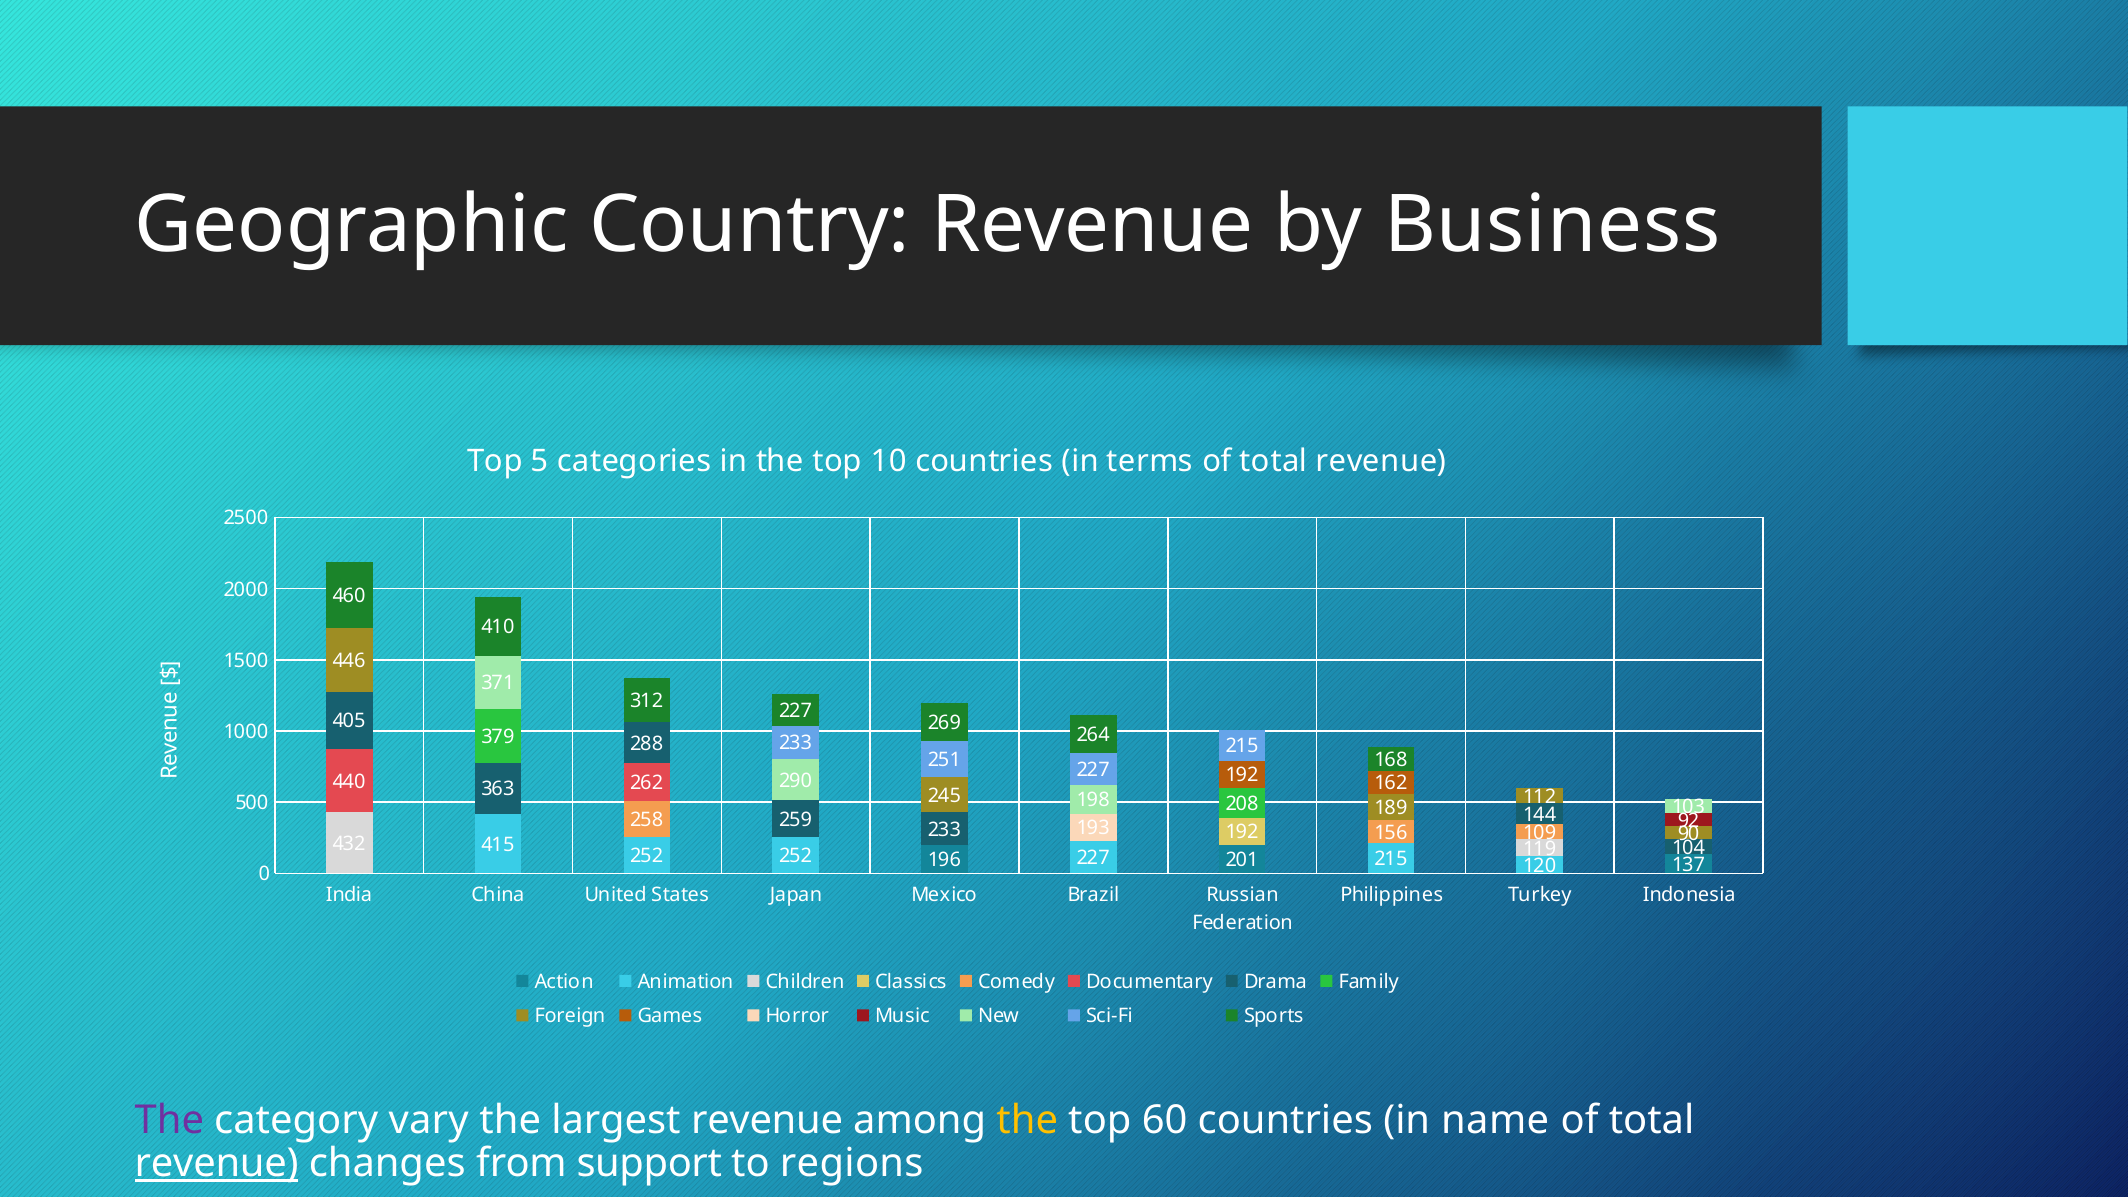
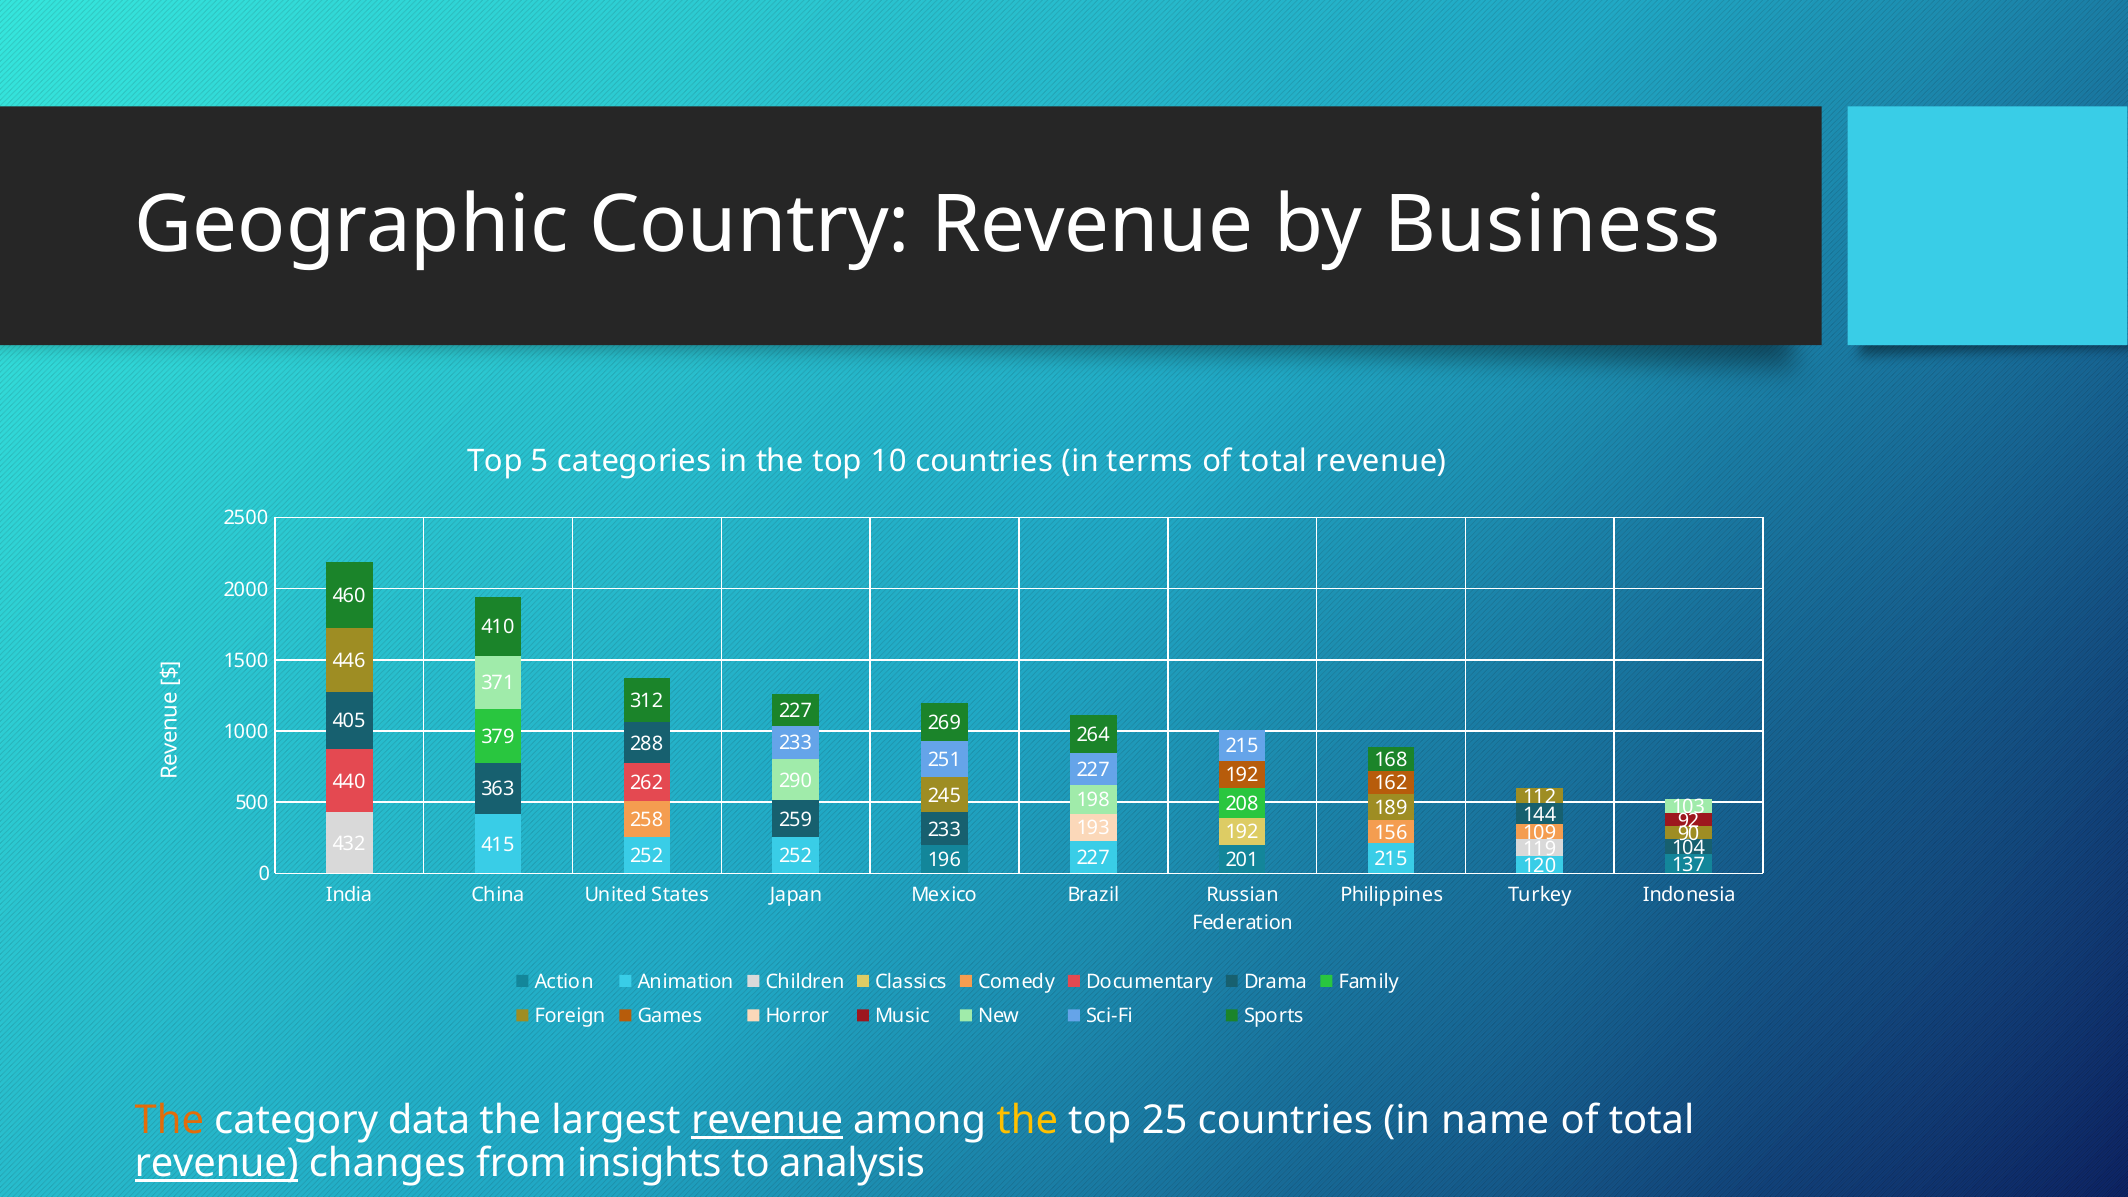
The colour: purple -> orange (169, 1120)
vary: vary -> data (429, 1120)
revenue underline: none -> present (767, 1120)
60: 60 -> 25 (1165, 1120)
support: support -> insights (649, 1163)
regions: regions -> analysis (852, 1163)
